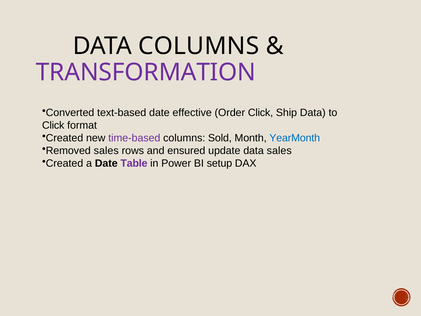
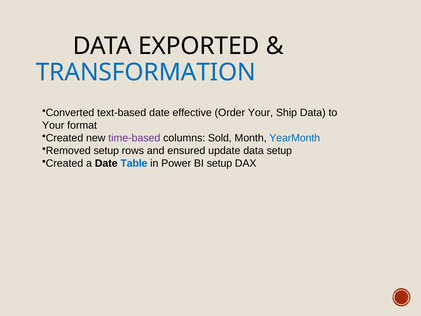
DATA COLUMNS: COLUMNS -> EXPORTED (199, 46)
TRANSFORMATION colour: purple -> blue (146, 72)
Order Click: Click -> Your (261, 113)
Click: Click -> Your (53, 125)
Removed sales: sales -> setup (106, 151)
data sales: sales -> setup (279, 151)
Table colour: purple -> blue (134, 163)
